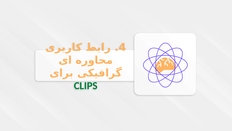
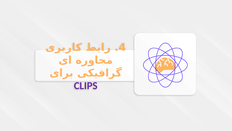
CLIPS colour: green -> purple (86, 85)
